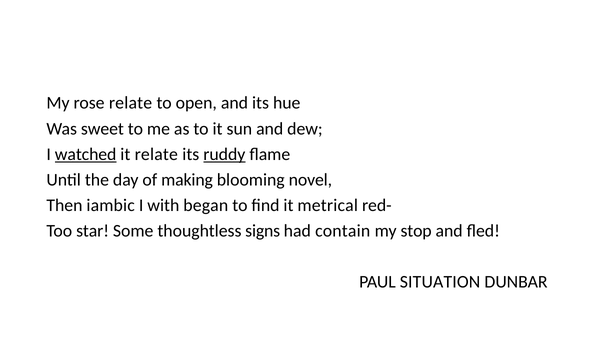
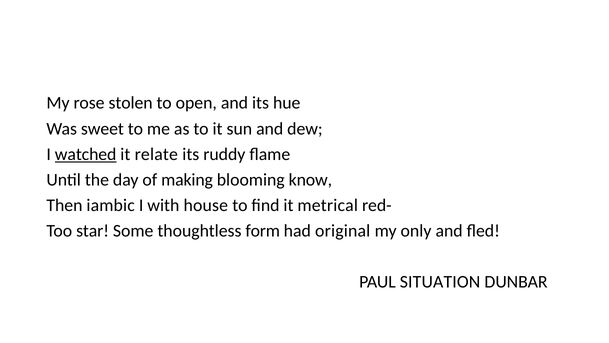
rose relate: relate -> stolen (131, 103)
ruddy underline: present -> none (224, 154)
novel: novel -> know (310, 180)
began: began -> house (206, 205)
signs: signs -> form (263, 231)
contain: contain -> original (343, 231)
stop: stop -> only (416, 231)
